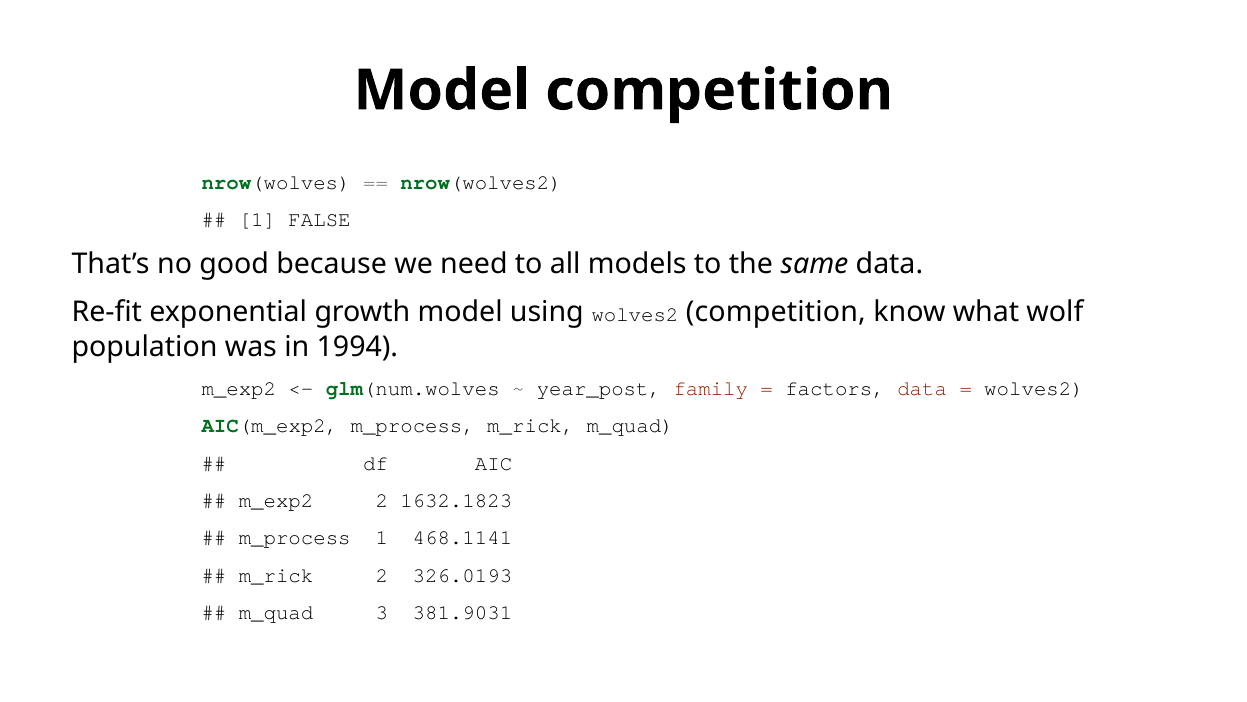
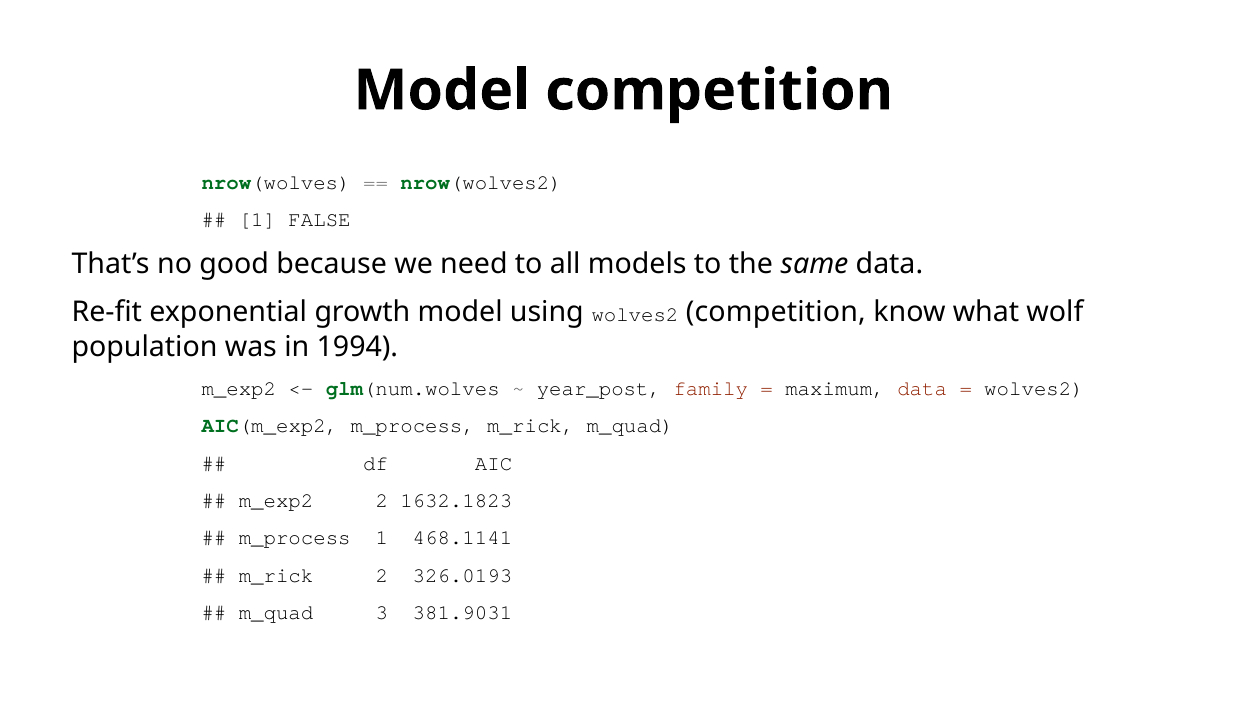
factors: factors -> maximum (835, 388)
